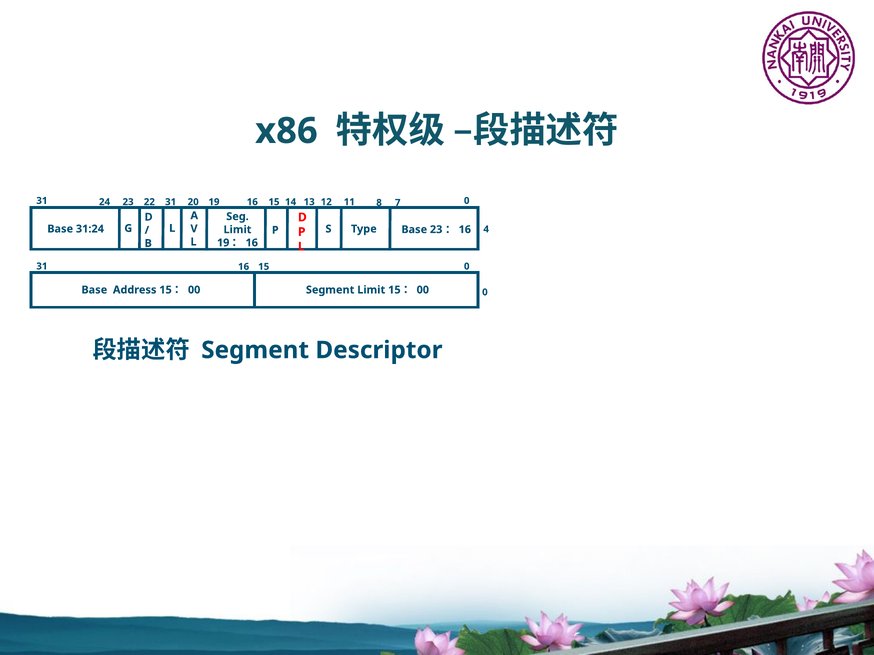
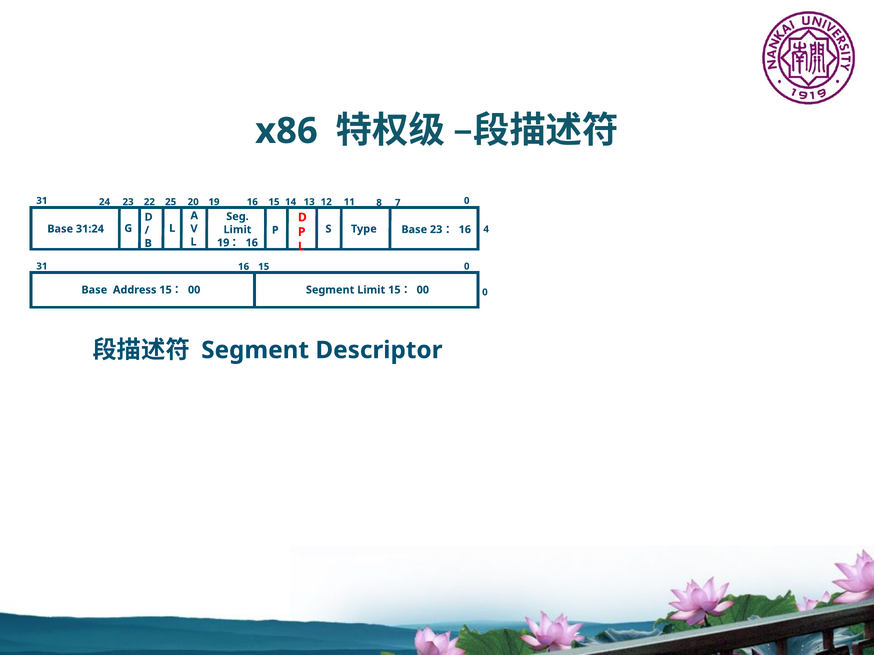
22 31: 31 -> 25 (171, 202)
